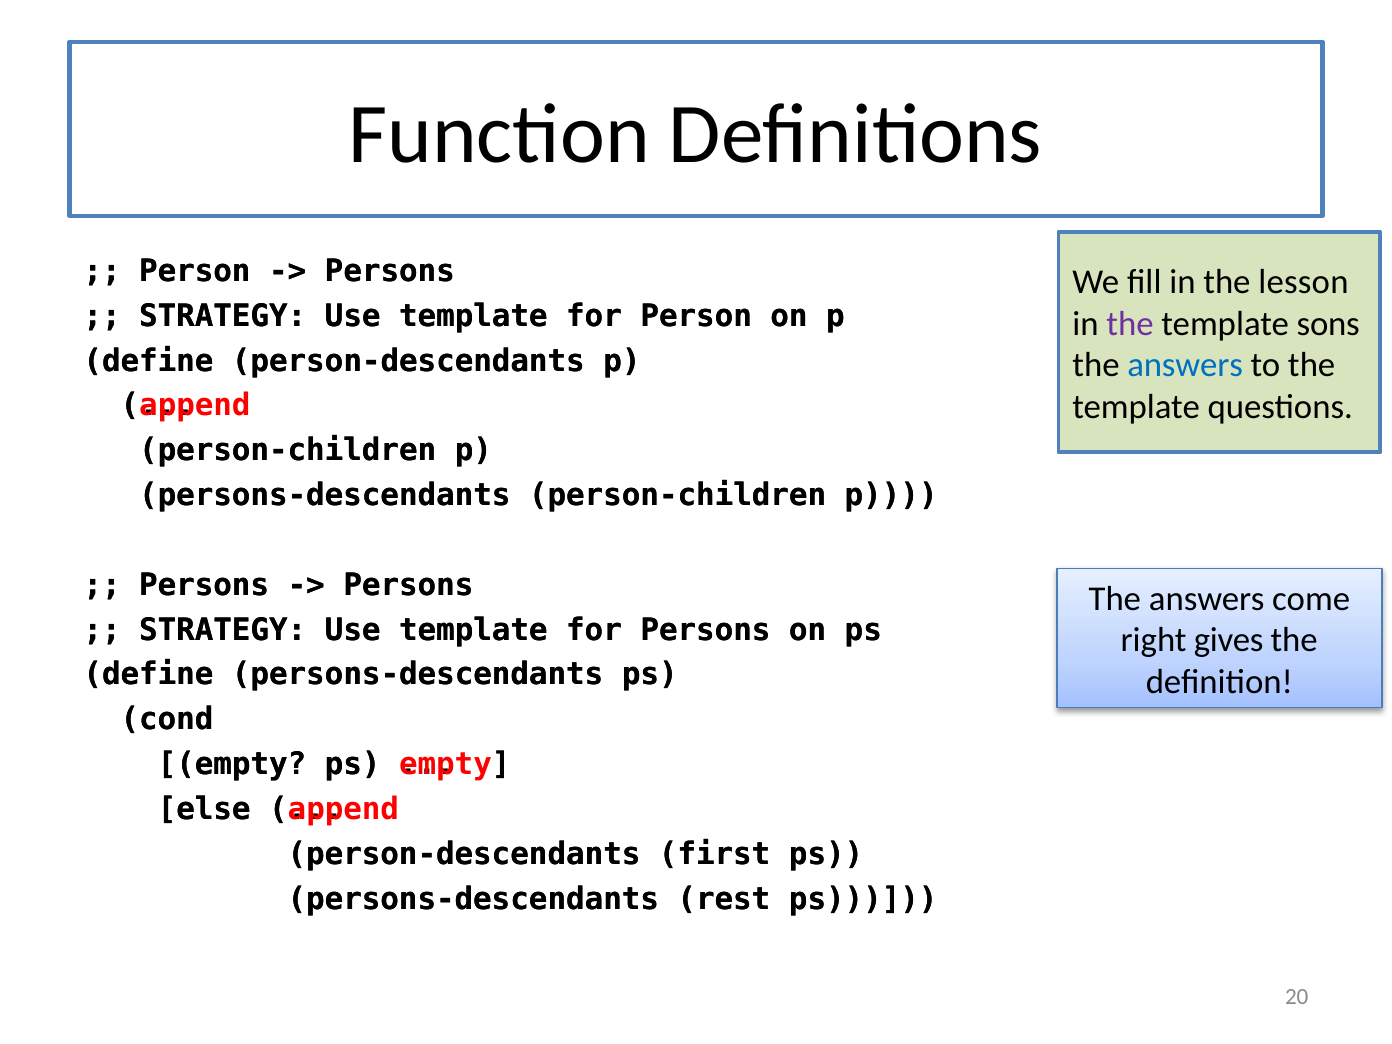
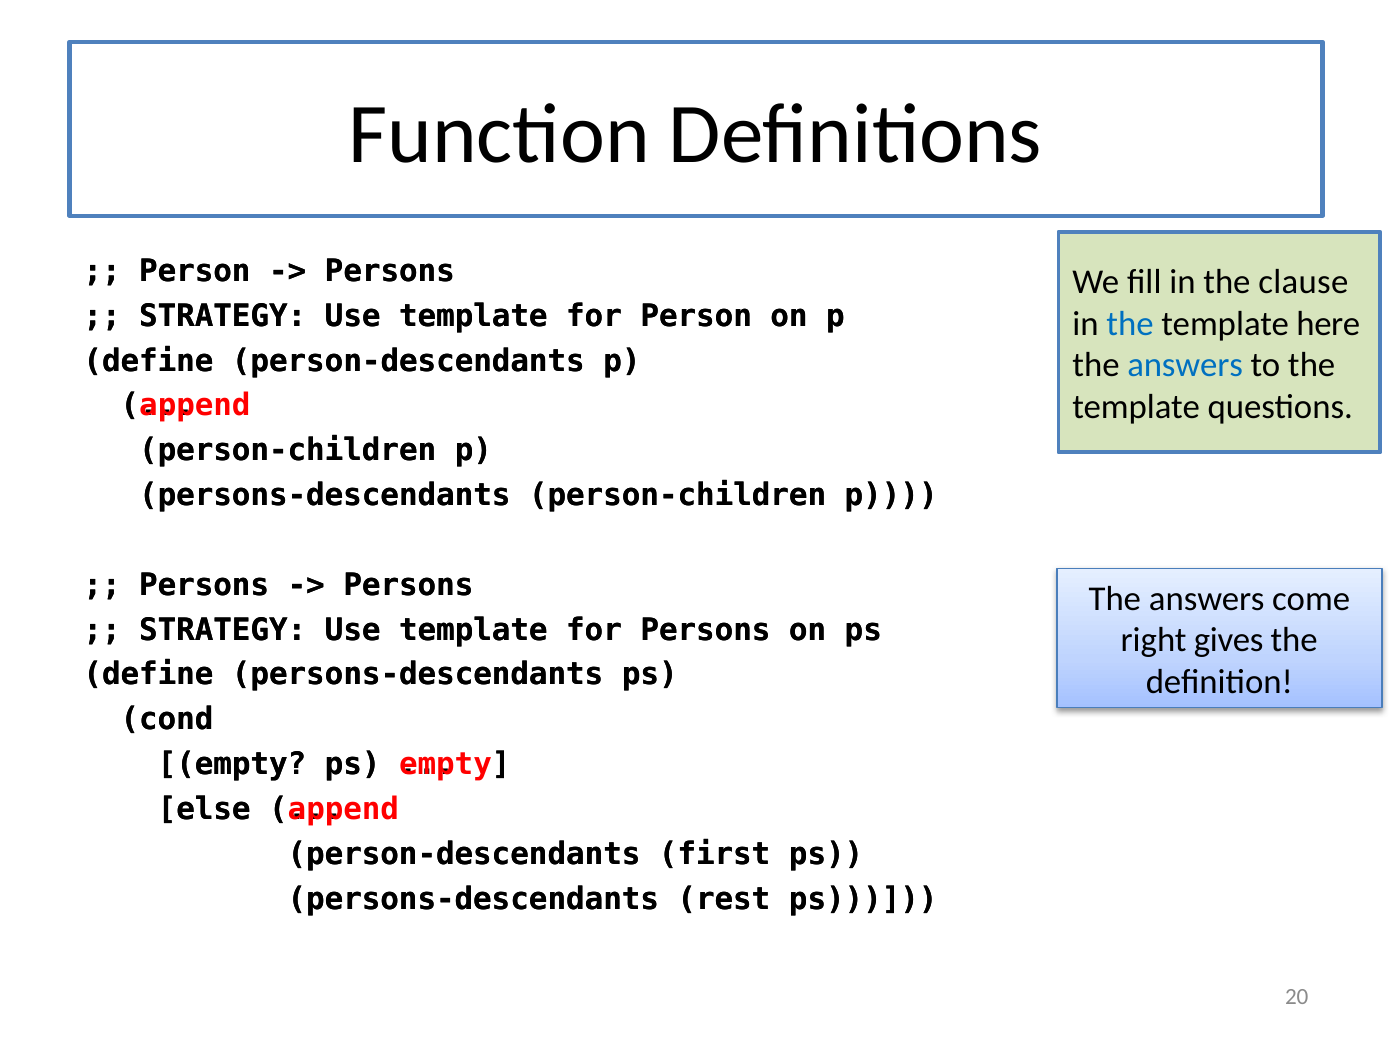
lesson: lesson -> clause (1303, 282)
the colour: purple -> blue (1130, 324)
sons: sons -> here (1328, 324)
